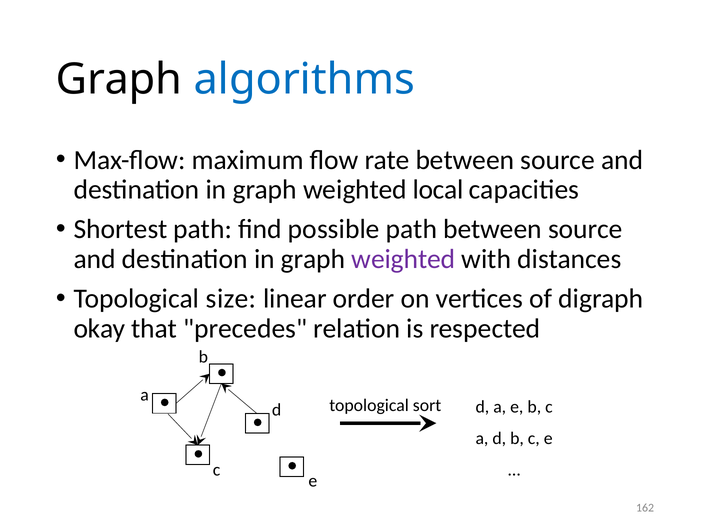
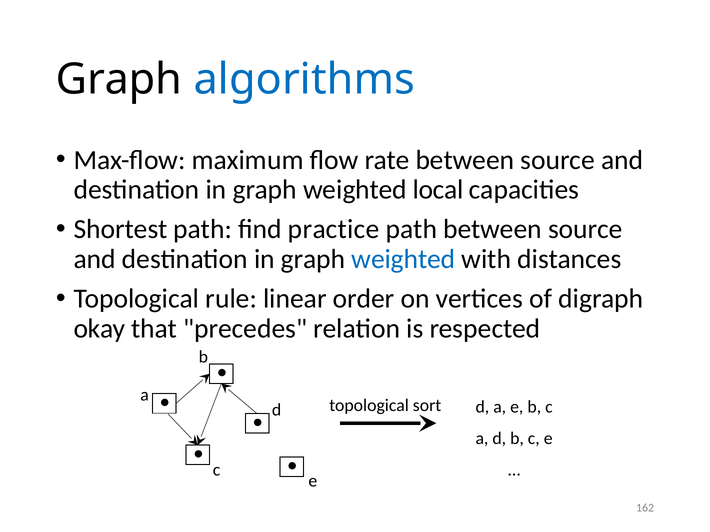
possible: possible -> practice (334, 230)
weighted colour: purple -> blue (403, 259)
size: size -> rule (231, 299)
